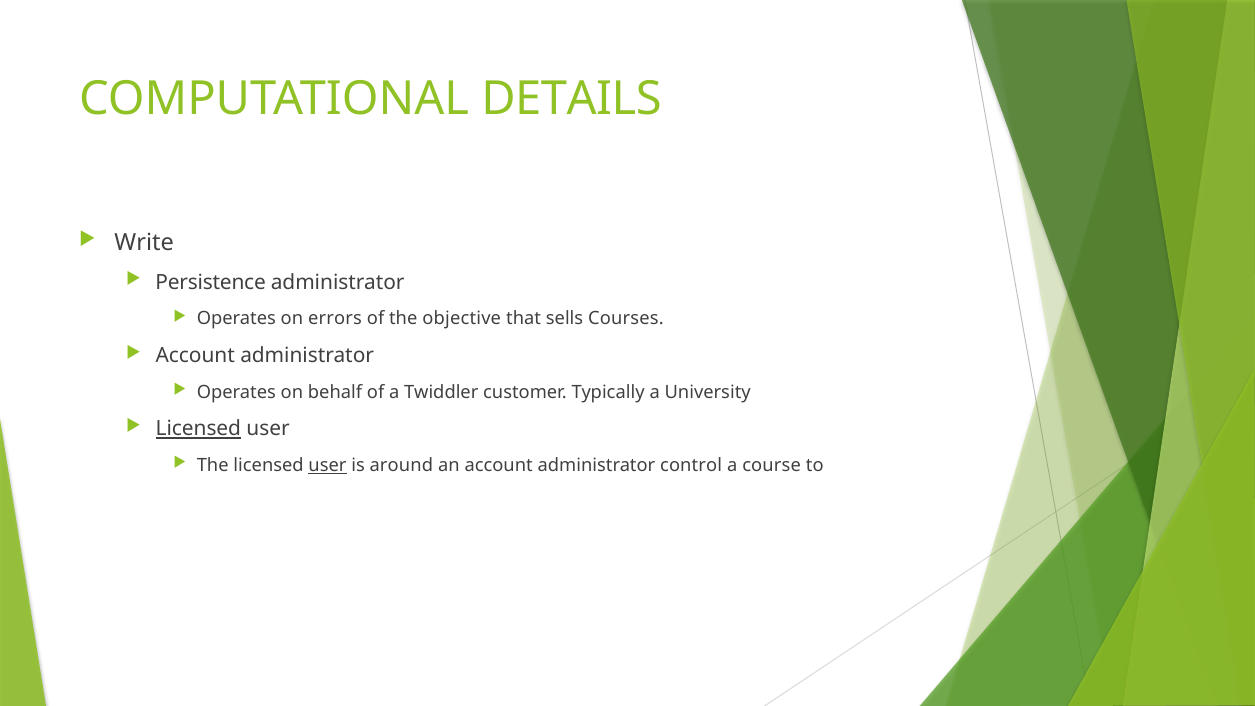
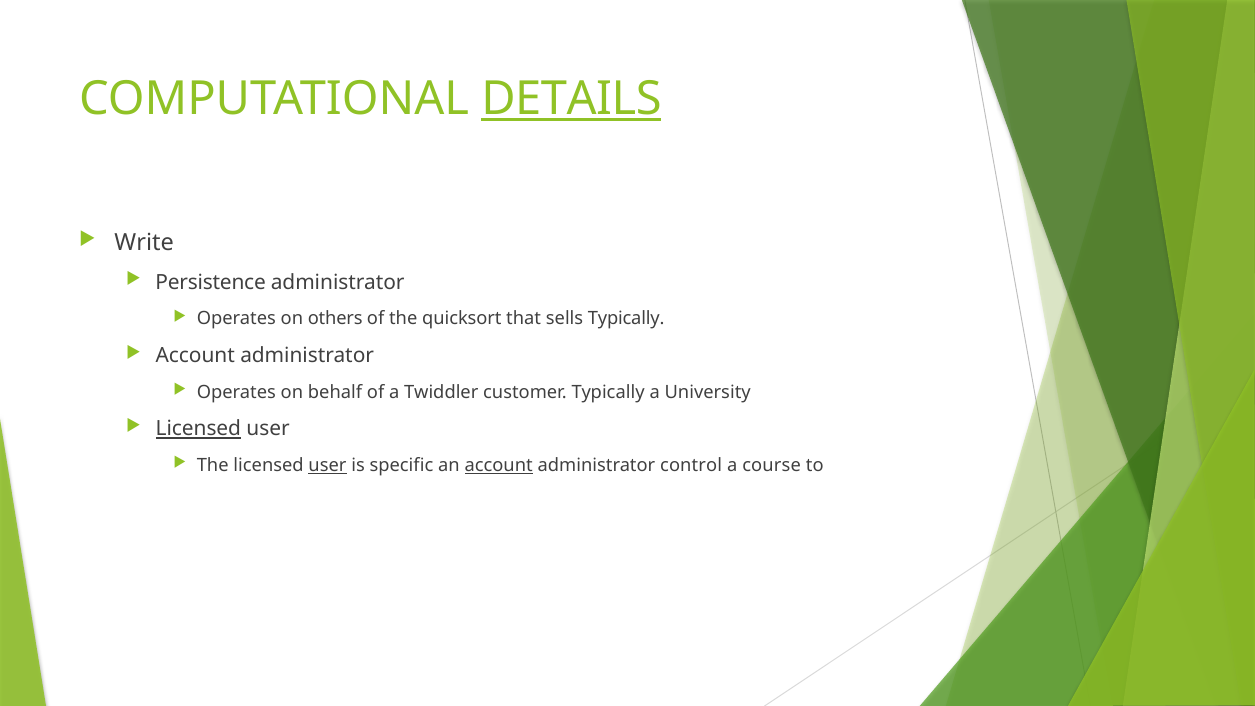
DETAILS underline: none -> present (571, 99)
errors: errors -> others (335, 319)
objective: objective -> quicksort (462, 319)
sells Courses: Courses -> Typically (626, 319)
around: around -> specific (401, 465)
account underline: none -> present (499, 465)
